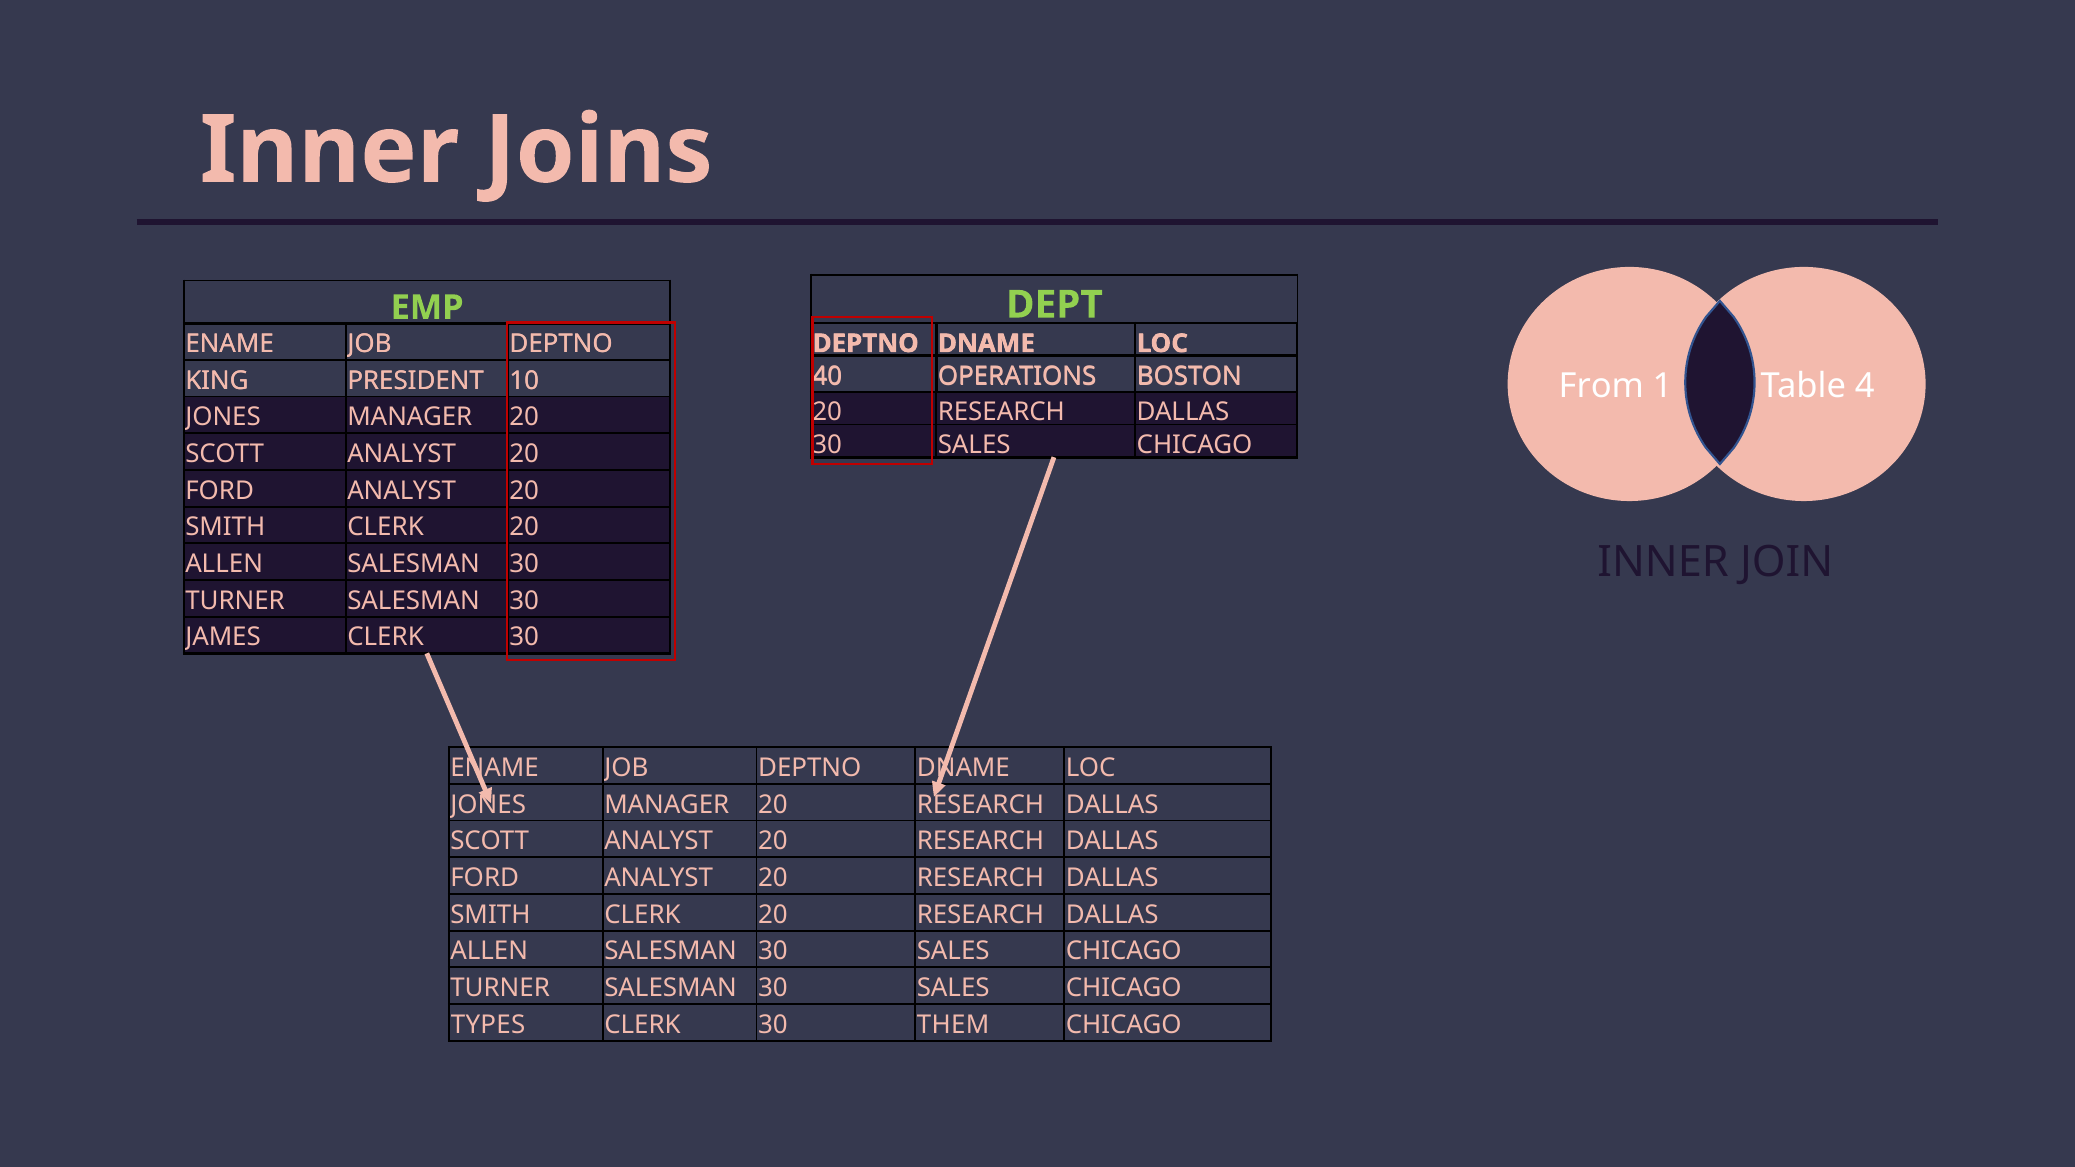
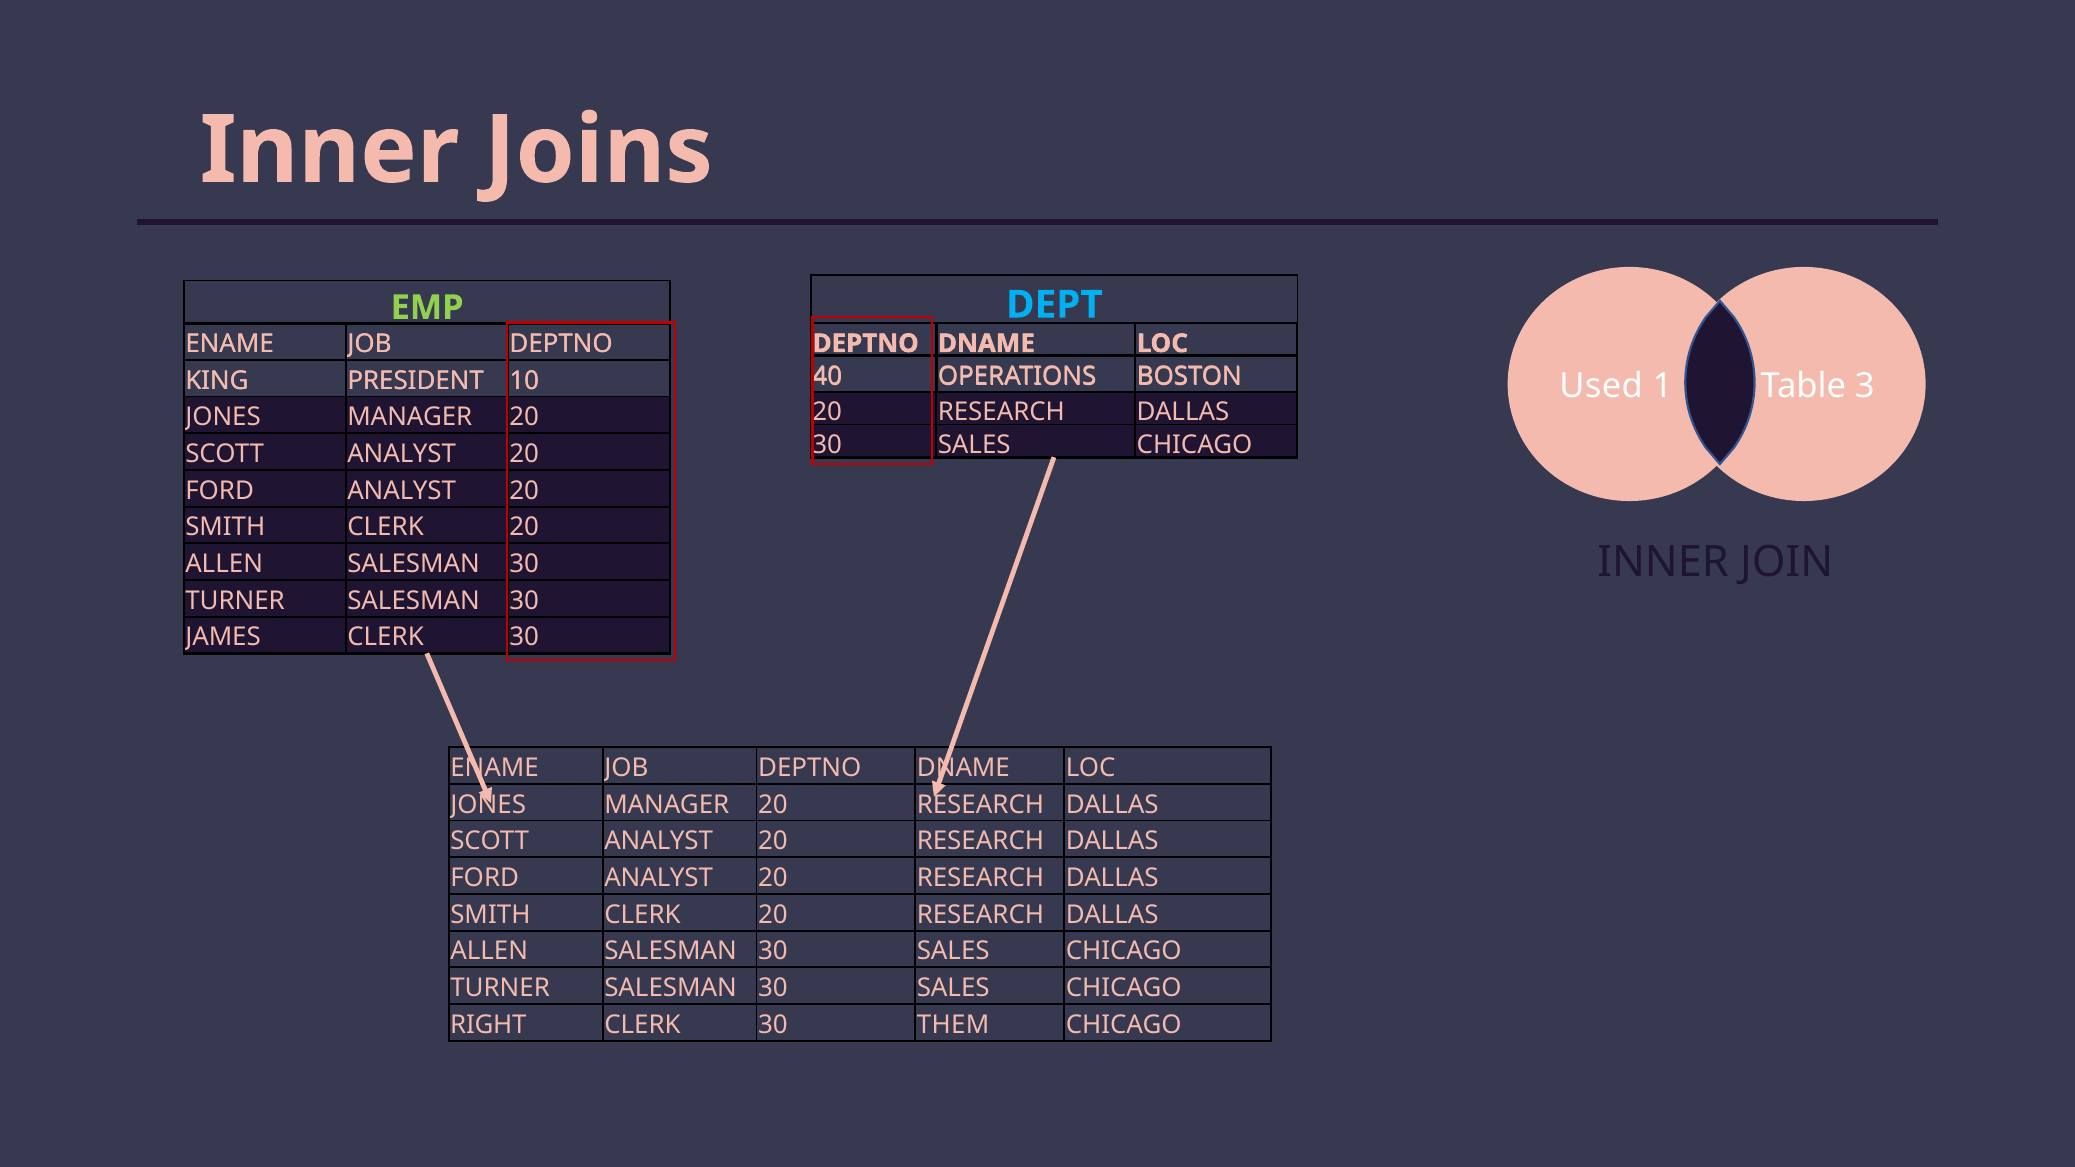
DEPT colour: light green -> light blue (1054, 305)
From: From -> Used (1601, 386)
4: 4 -> 3 (1865, 386)
TYPES: TYPES -> RIGHT (488, 1025)
